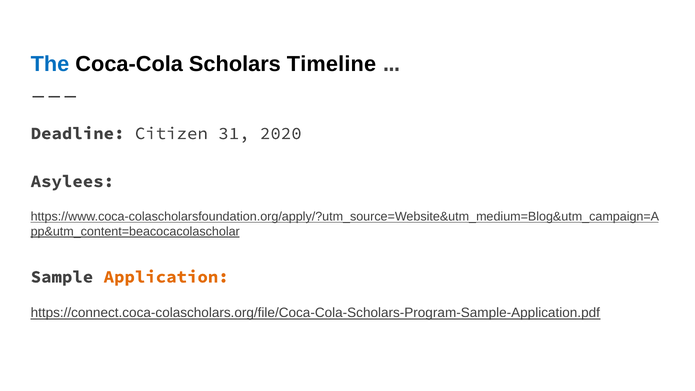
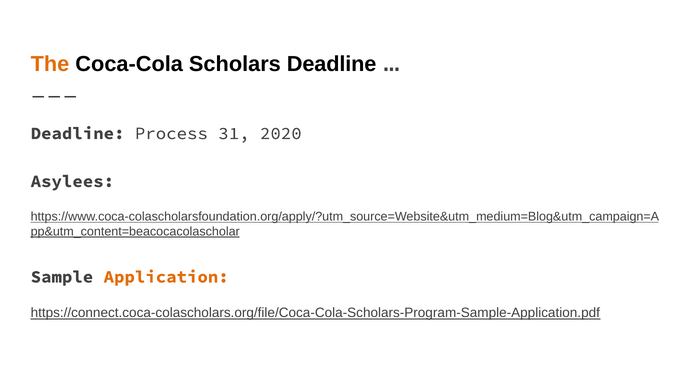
The colour: blue -> orange (50, 64)
Scholars Timeline: Timeline -> Deadline (332, 64)
Citizen: Citizen -> Process (171, 133)
